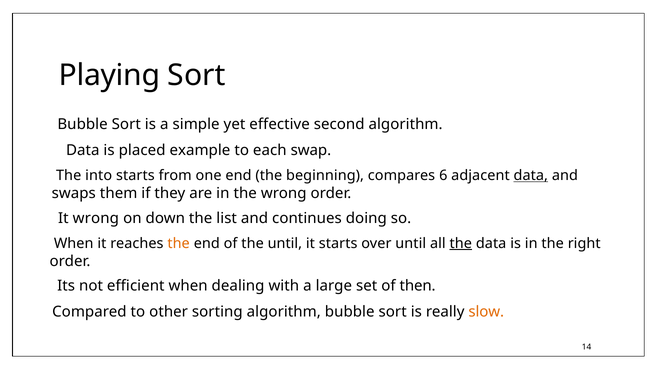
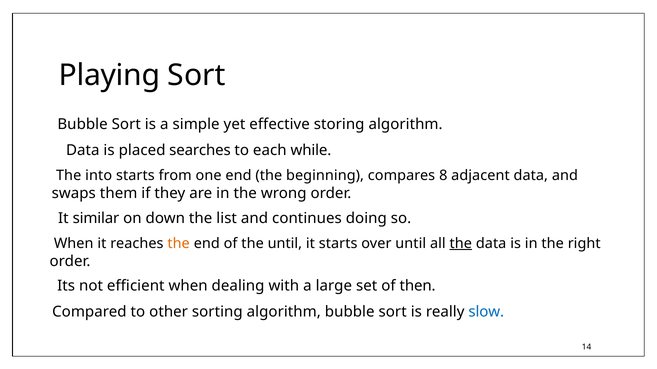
second: second -> storing (339, 125)
example: example -> searches (200, 150)
swap: swap -> while (311, 150)
6: 6 -> 8 (443, 176)
data underline: present -> none (531, 176)
▪It wrong: wrong -> similar (96, 218)
slow colour: orange -> blue (486, 312)
